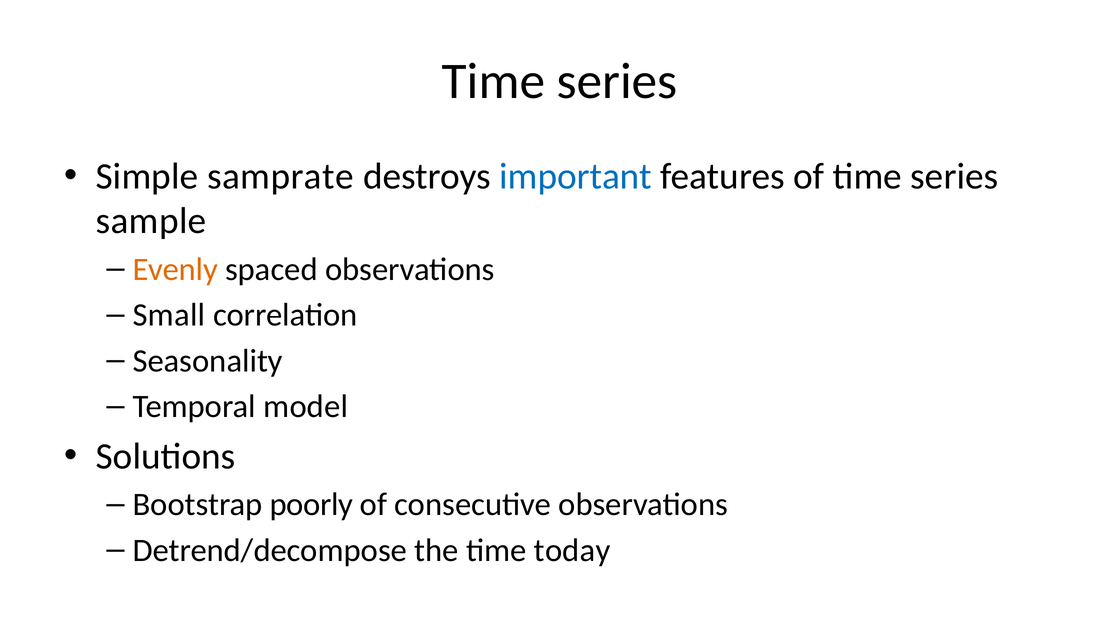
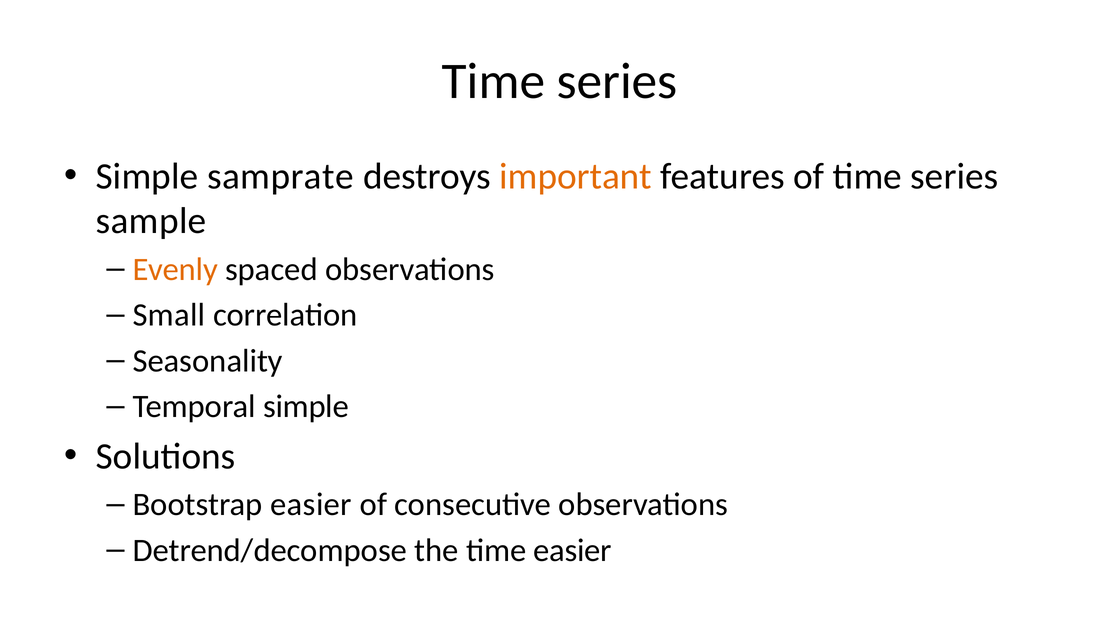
important colour: blue -> orange (576, 176)
Temporal model: model -> simple (306, 407)
Bootstrap poorly: poorly -> easier (311, 505)
time today: today -> easier (572, 550)
